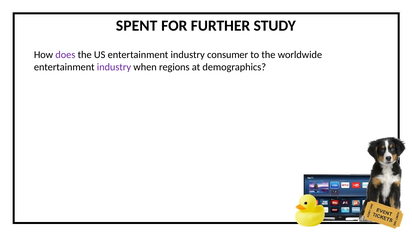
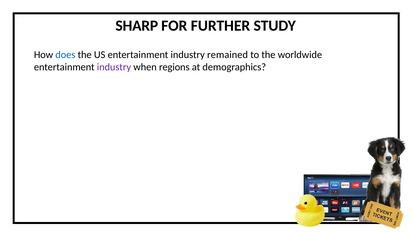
SPENT: SPENT -> SHARP (137, 26)
does colour: purple -> blue (65, 55)
consumer: consumer -> remained (228, 55)
